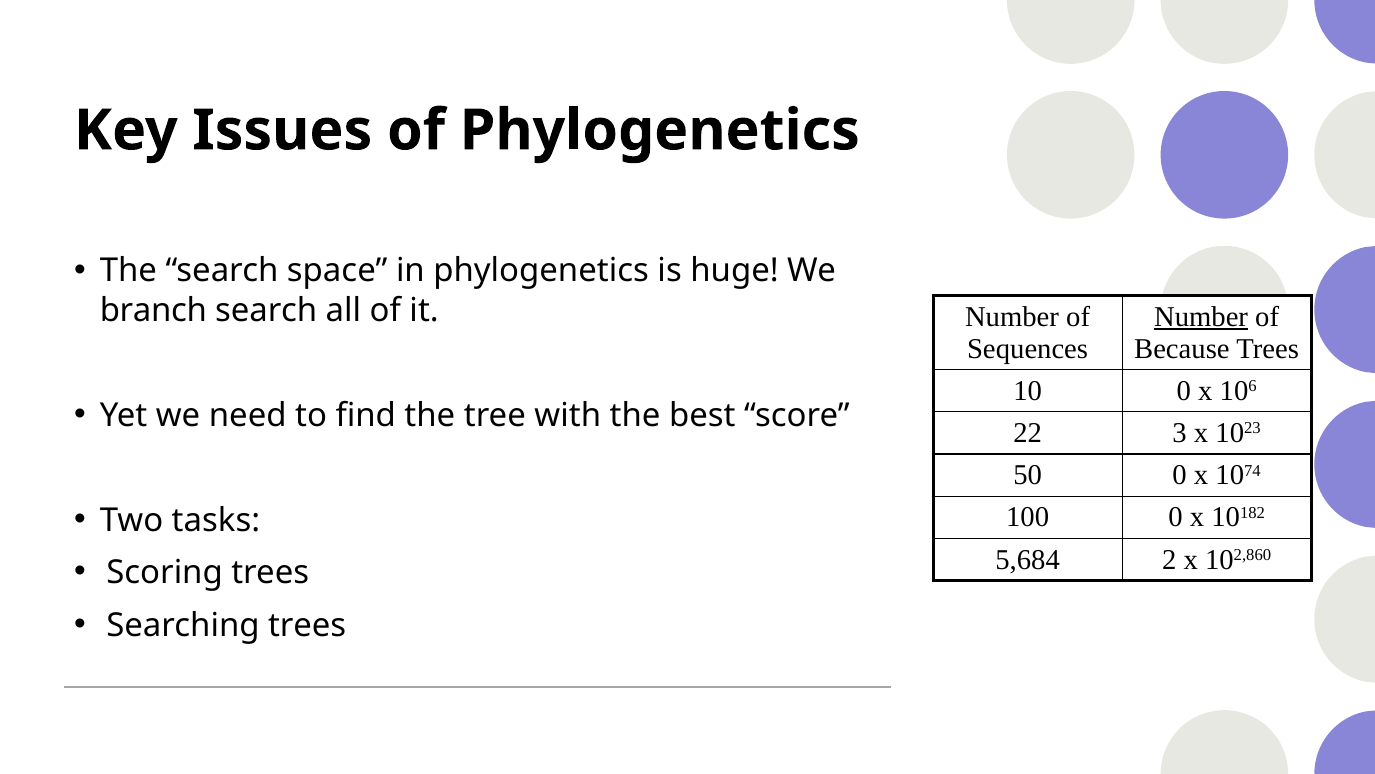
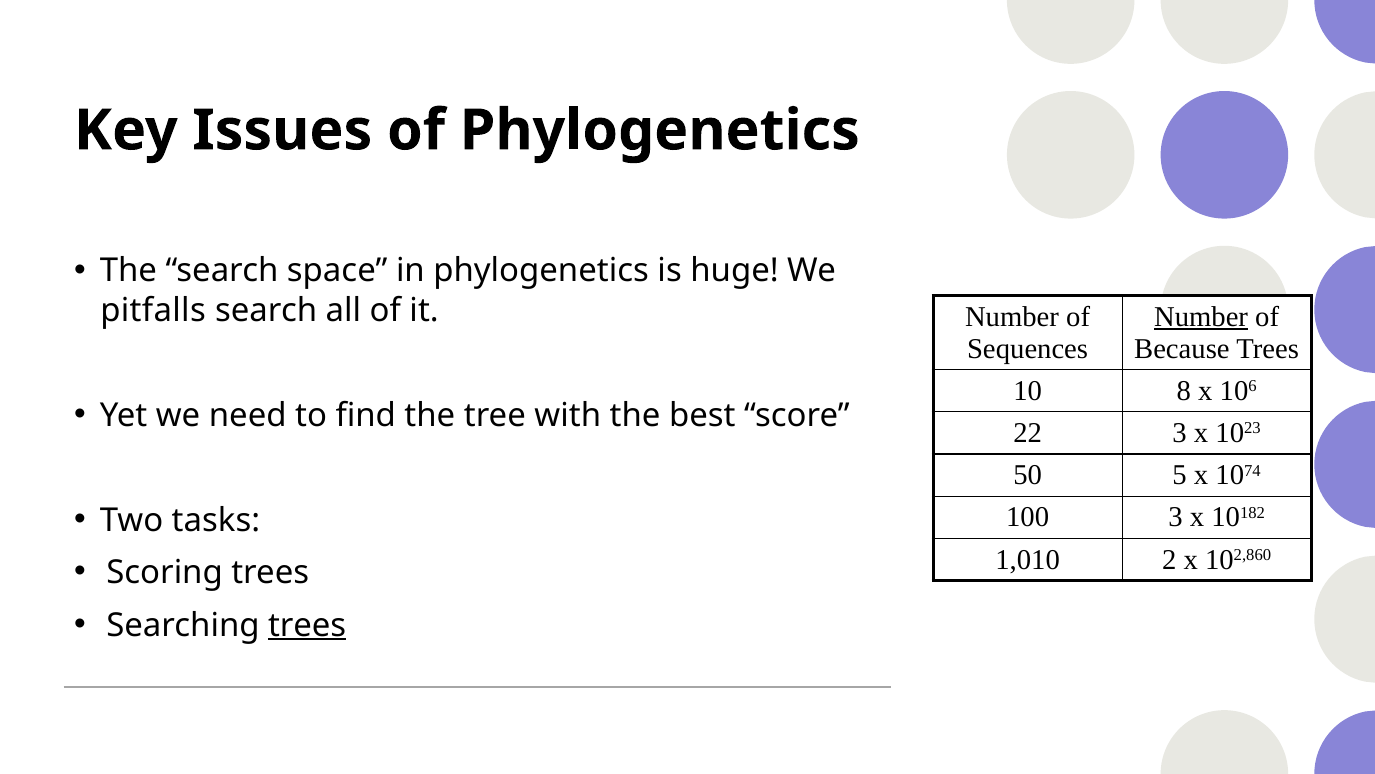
branch: branch -> pitfalls (153, 310)
10 0: 0 -> 8 (1184, 391)
50 0: 0 -> 5 (1180, 475)
100 0: 0 -> 3 (1176, 517)
5,684: 5,684 -> 1,010 (1028, 559)
trees underline: none -> present (307, 625)
